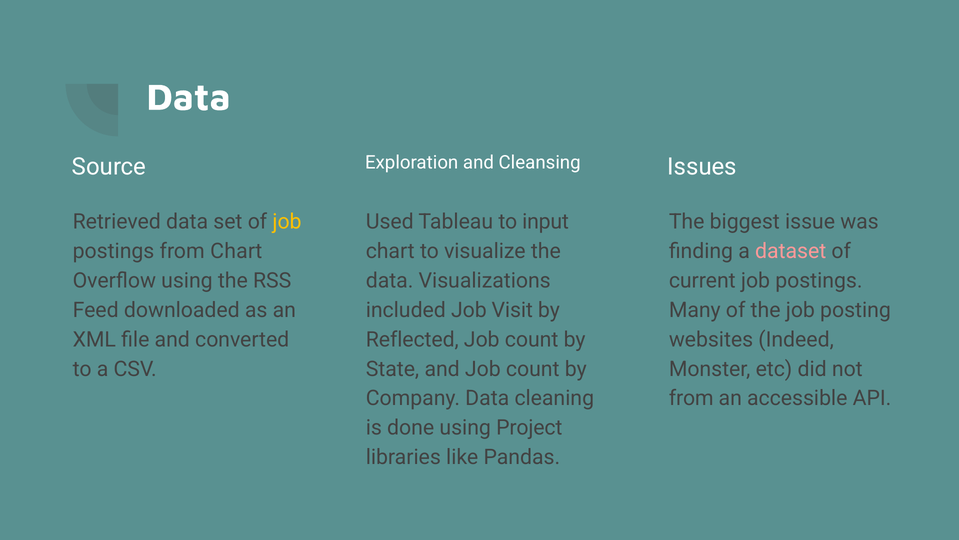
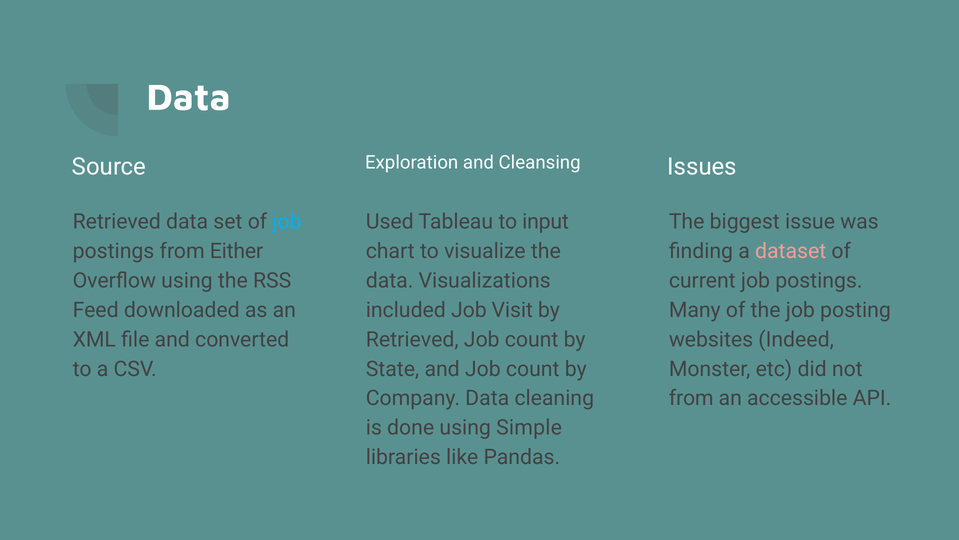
job colour: yellow -> light blue (287, 222)
from Chart: Chart -> Either (236, 251)
Reflected: Reflected -> Retrieved (412, 339)
Project: Project -> Simple (529, 427)
